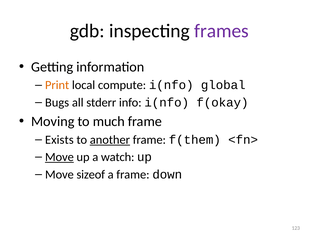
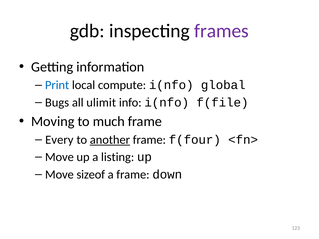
Print colour: orange -> blue (57, 85)
stderr: stderr -> ulimit (101, 103)
f(okay: f(okay -> f(file (222, 103)
Exists: Exists -> Every (59, 140)
f(them: f(them -> f(four (195, 140)
Move underline: present -> none (59, 157)
watch: watch -> listing (118, 157)
